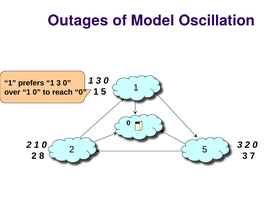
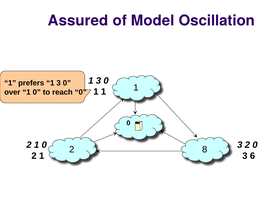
Outages: Outages -> Assured (78, 21)
1 5: 5 -> 1 (104, 92)
2 5: 5 -> 8 (205, 150)
8: 8 -> 1 (42, 156)
7: 7 -> 6 (252, 156)
